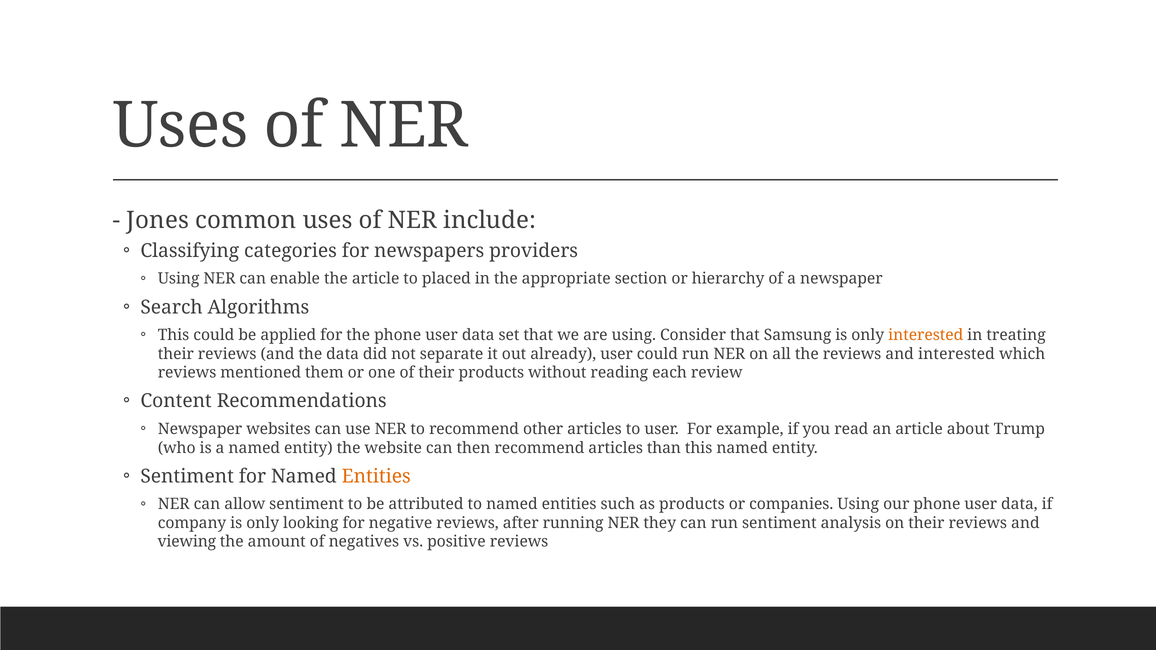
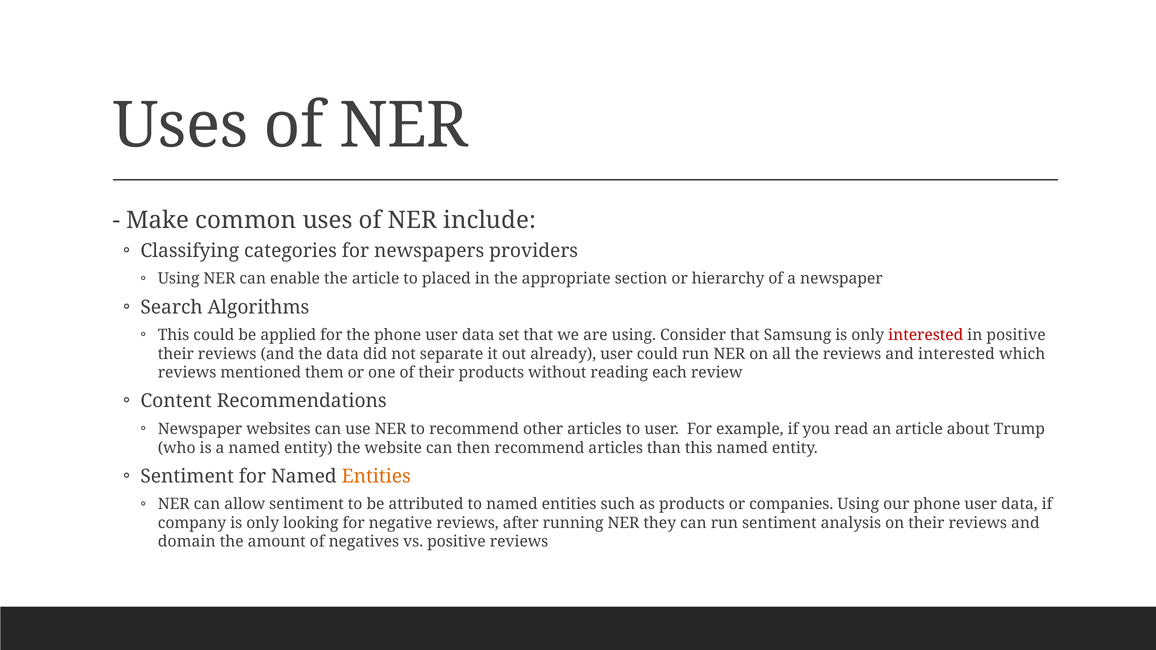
Jones: Jones -> Make (158, 220)
interested colour: orange -> red (926, 335)
in treating: treating -> positive (1016, 335)
viewing: viewing -> domain (187, 542)
